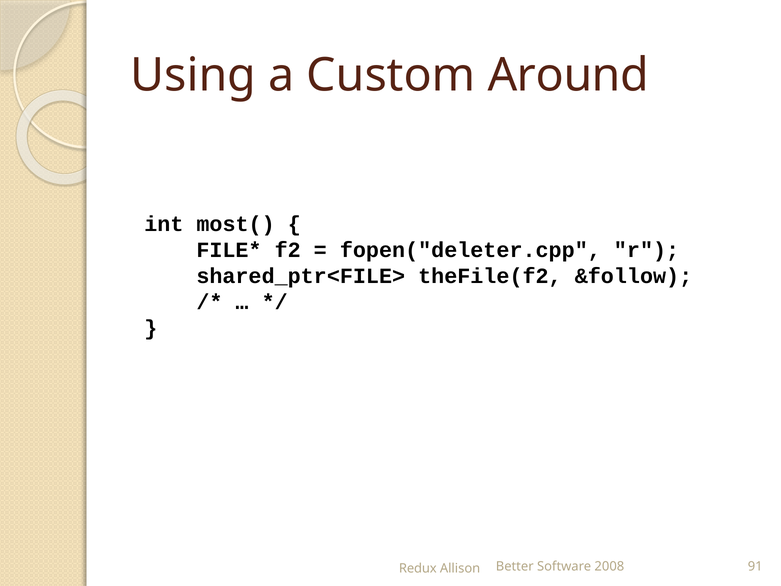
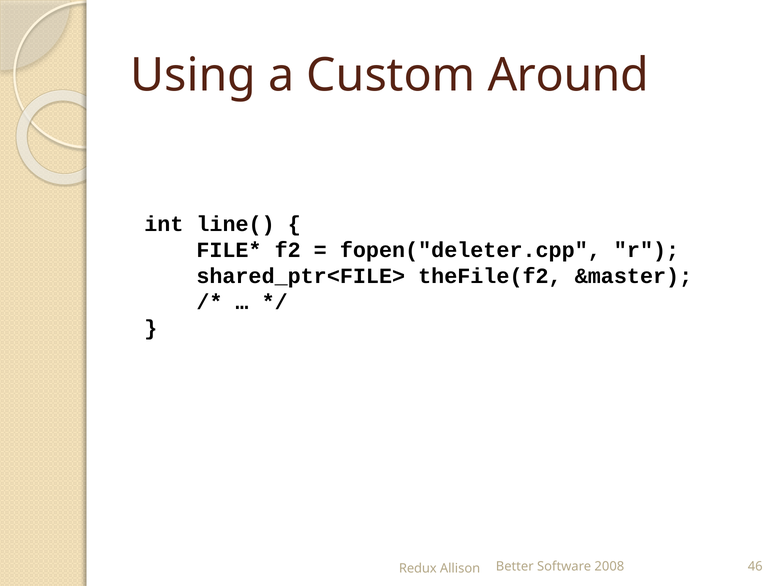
most(: most( -> line( (236, 224)
&follow: &follow -> &master (633, 276)
91: 91 -> 46 (755, 566)
